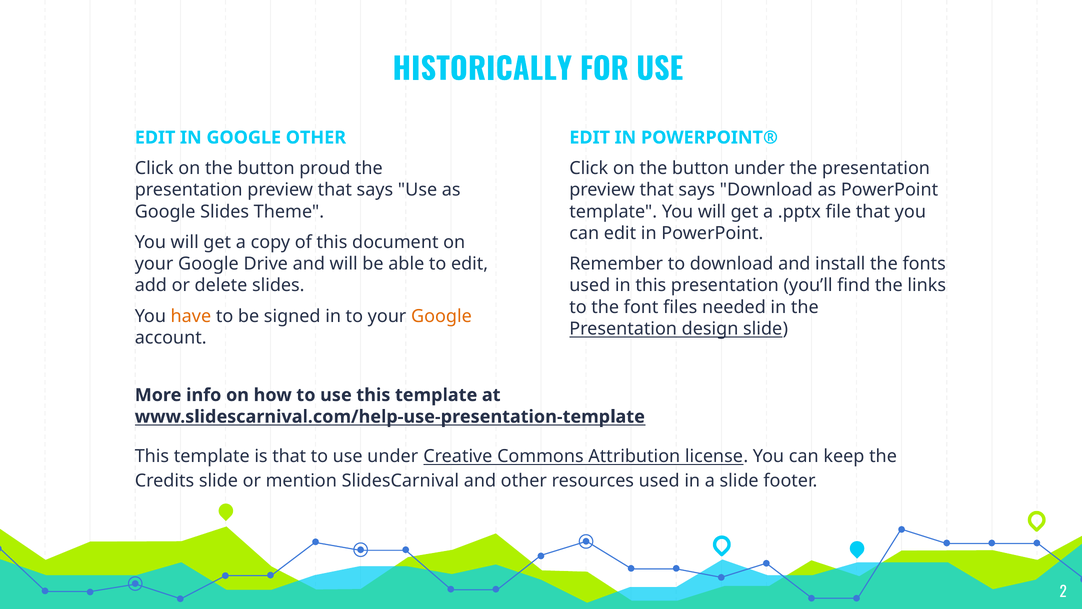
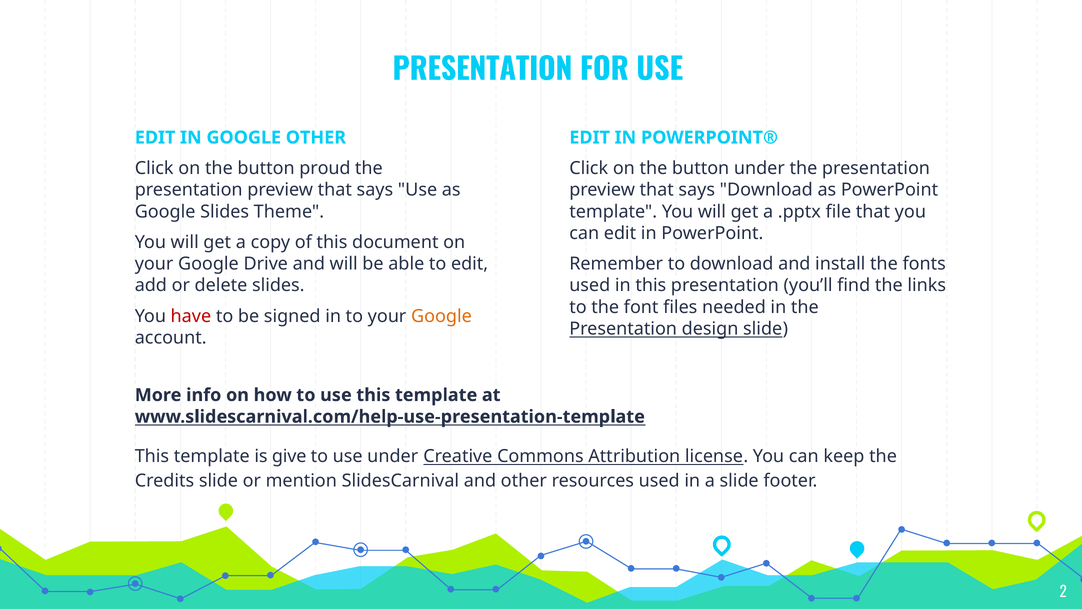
HISTORICALLY: HISTORICALLY -> PRESENTATION (482, 70)
have colour: orange -> red (191, 316)
is that: that -> give (289, 456)
